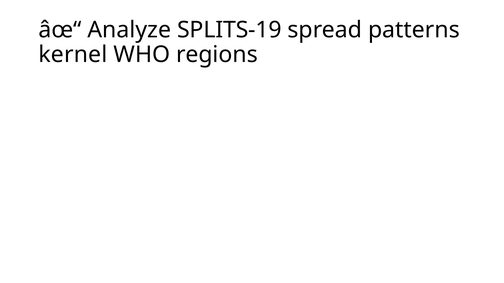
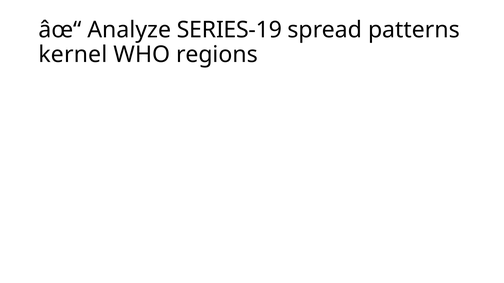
SPLITS-19: SPLITS-19 -> SERIES-19 (229, 30)
